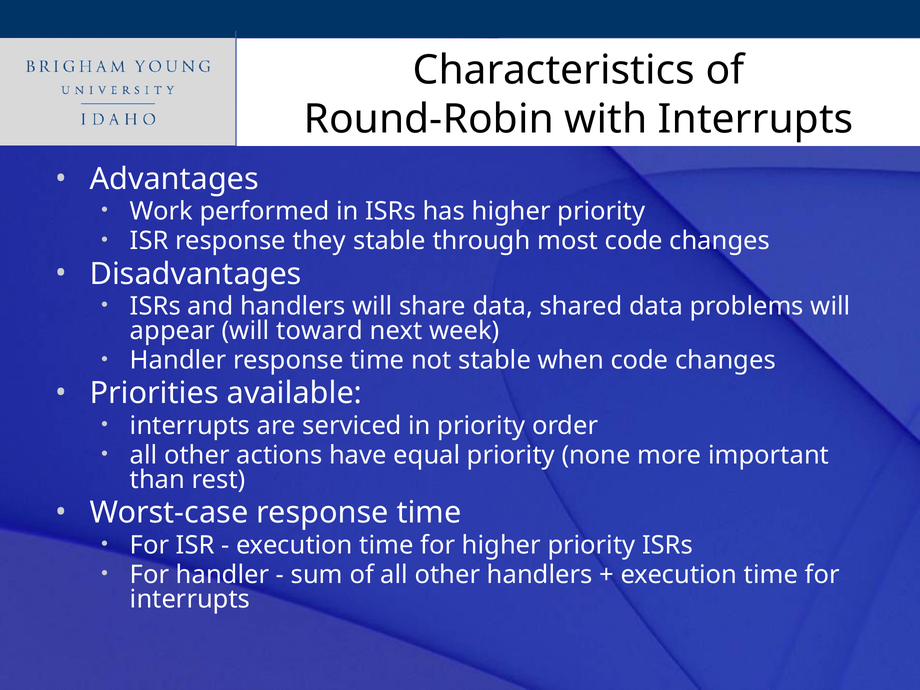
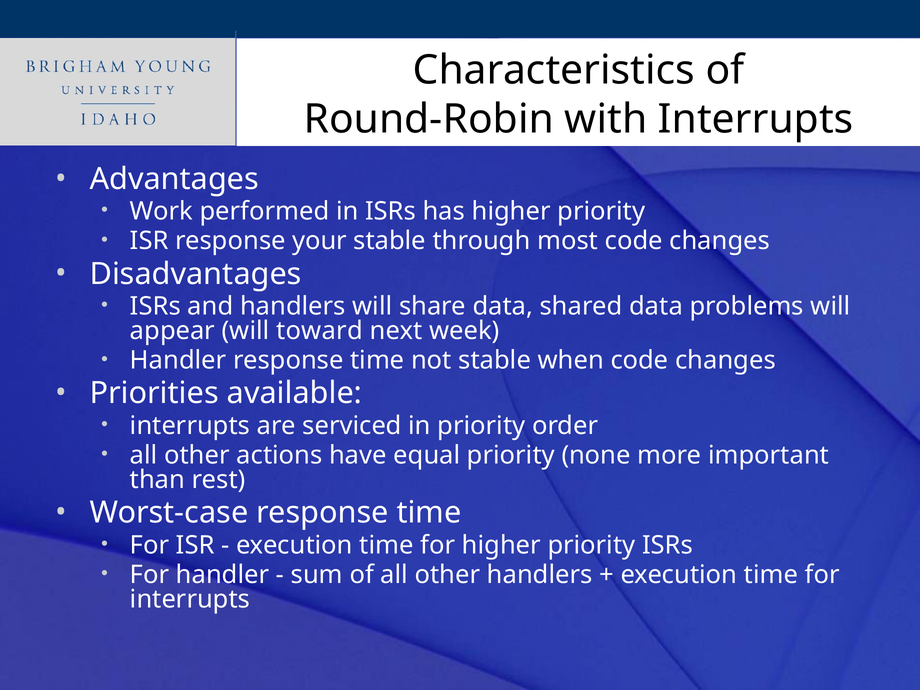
they: they -> your (320, 241)
